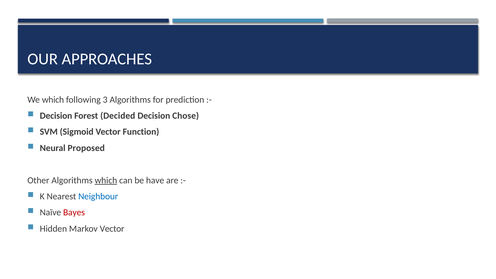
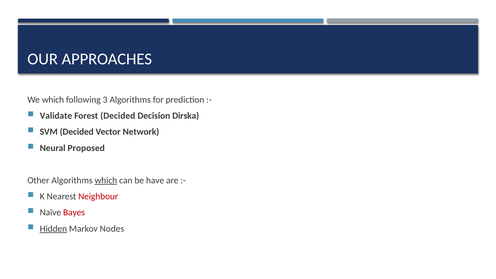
Decision: Decision -> Validate (56, 116)
Chose: Chose -> Dirska (186, 116)
SVM Sigmoid: Sigmoid -> Decided (77, 132)
Function: Function -> Network (141, 132)
Neighbour colour: blue -> red (98, 196)
Hidden underline: none -> present (53, 229)
Markov Vector: Vector -> Nodes (112, 229)
